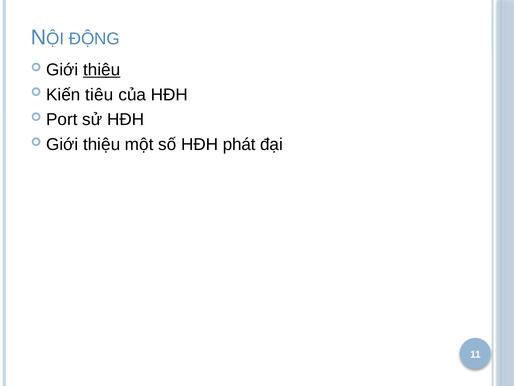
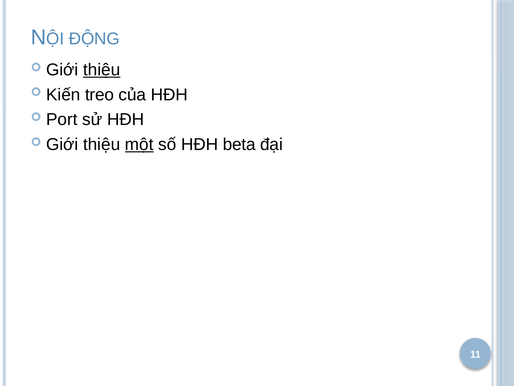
tiêu: tiêu -> treo (100, 95)
một underline: none -> present (139, 144)
phát: phát -> beta (239, 144)
